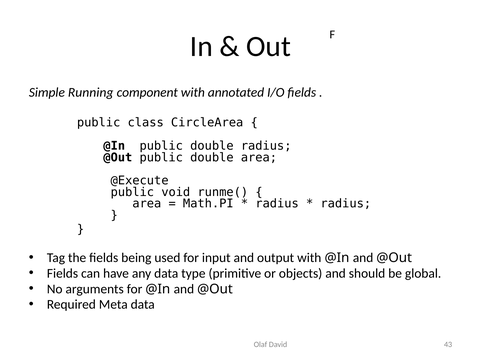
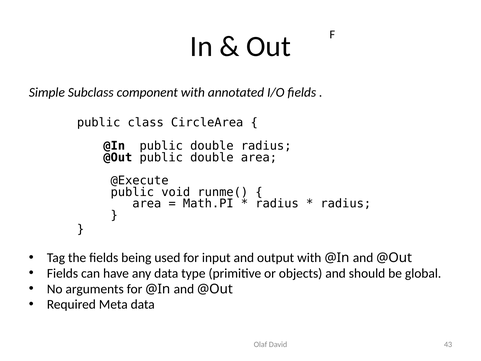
Running: Running -> Subclass (91, 92)
